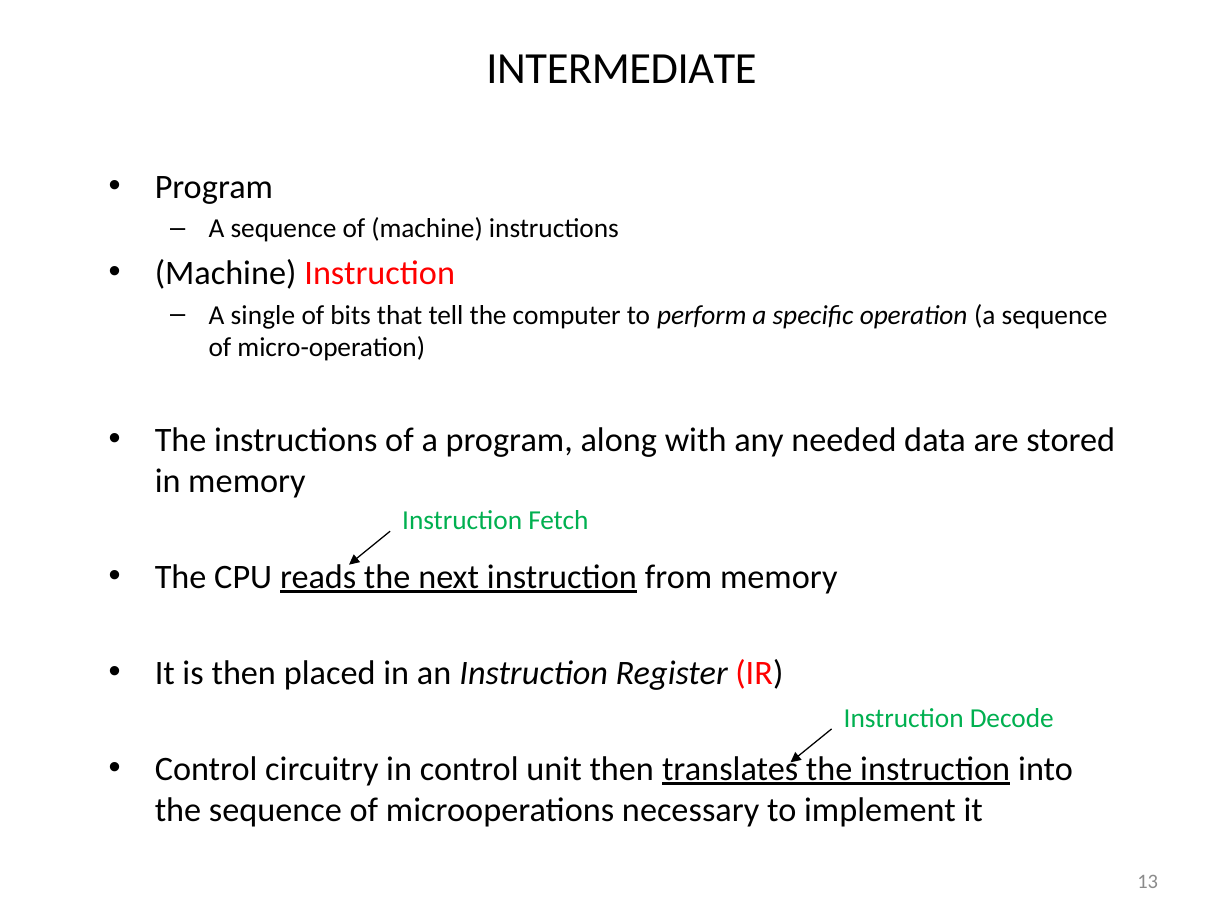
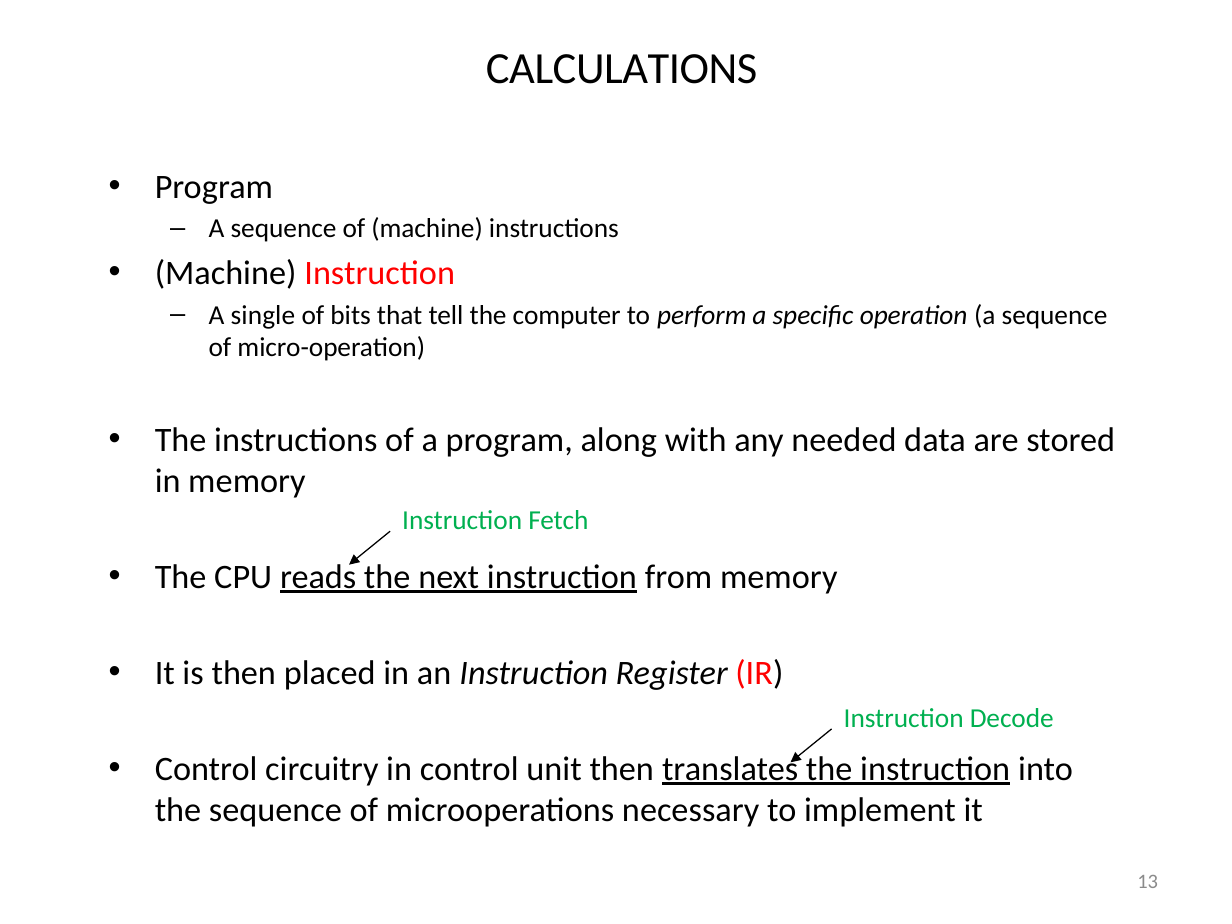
INTERMEDIATE: INTERMEDIATE -> CALCULATIONS (622, 69)
